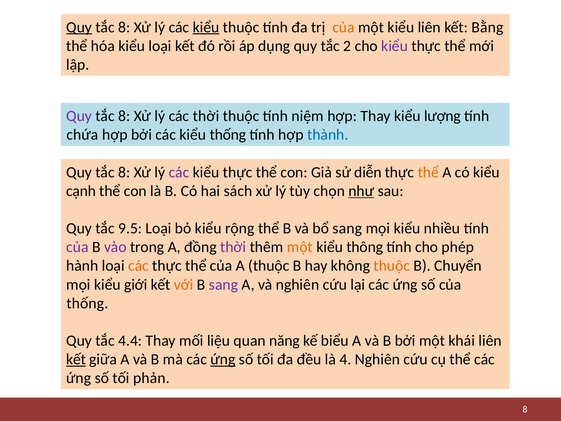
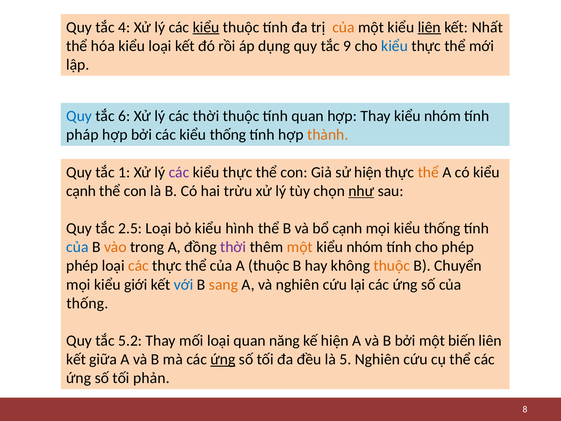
Quy underline: present -> none (79, 27)
8: 8 -> 4 (124, 27)
liên underline: none -> present (429, 27)
Bằng: Bằng -> Nhất (487, 27)
2: 2 -> 9 (347, 46)
kiểu colour: purple -> blue (395, 46)
Quy colour: purple -> blue (79, 116)
8: 8 -> 6 (124, 116)
tính niệm: niệm -> quan (308, 116)
Thay kiểu lượng: lượng -> nhóm (443, 116)
chứa: chứa -> pháp (82, 135)
thành colour: blue -> orange (328, 135)
8: 8 -> 1 (124, 172)
sử diễn: diễn -> hiện (368, 172)
sách: sách -> trừu (238, 191)
9.5: 9.5 -> 2.5 (130, 228)
rộng: rộng -> hình (240, 228)
bổ sang: sang -> cạnh (348, 228)
mọi kiểu nhiều: nhiều -> thống (442, 228)
của colour: purple -> blue (77, 247)
vào colour: purple -> orange (115, 247)
thông: thông -> nhóm (365, 247)
hành: hành -> phép (82, 266)
với colour: orange -> blue (184, 284)
sang colour: purple -> orange (223, 284)
4.4: 4.4 -> 5.2 (130, 341)
mối liệu: liệu -> loại (219, 341)
kế biểu: biểu -> hiện (335, 341)
khái: khái -> biến (462, 341)
kết underline: present -> none (76, 359)
4: 4 -> 5 (345, 359)
